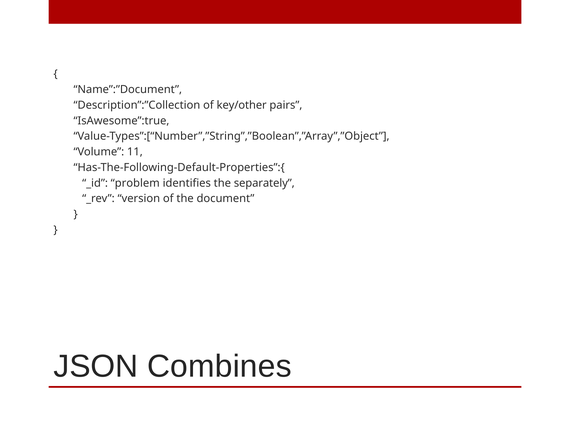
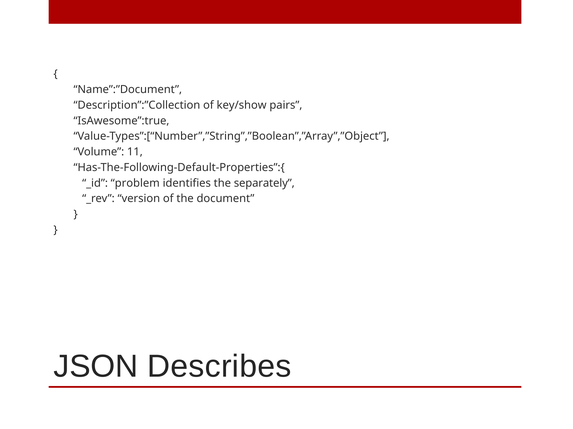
key/other: key/other -> key/show (242, 105)
Combines: Combines -> Describes (219, 367)
